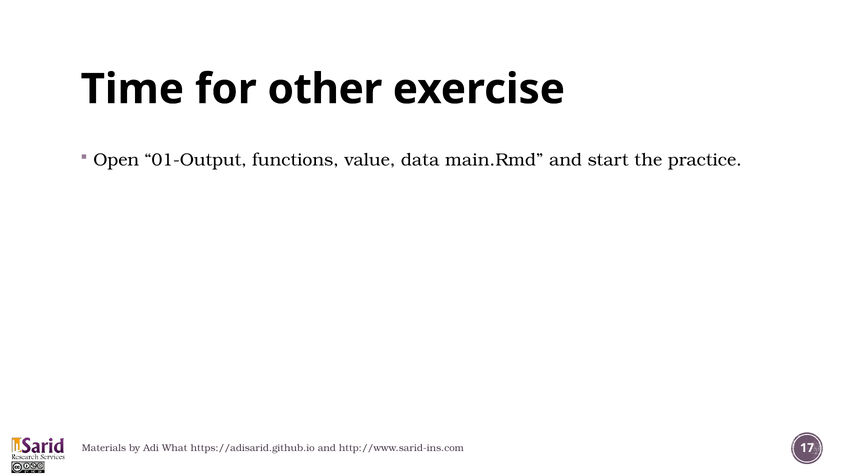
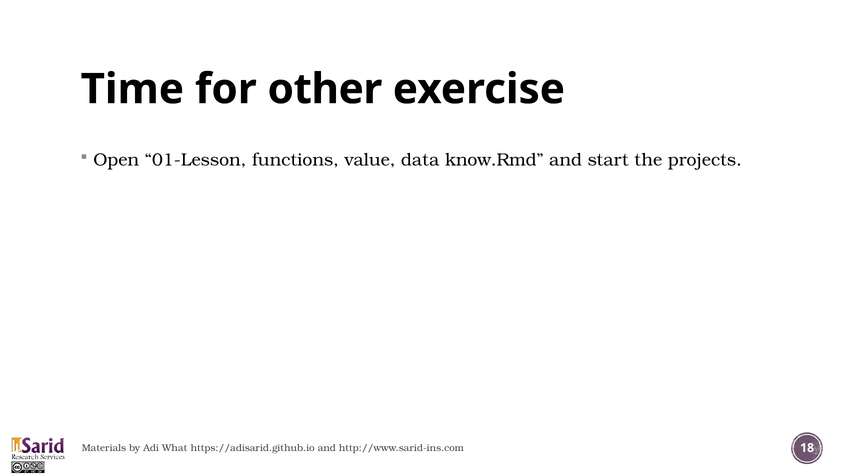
01-Output: 01-Output -> 01-Lesson (196, 160)
main.Rmd: main.Rmd -> know.Rmd (494, 160)
practice: practice -> projects (705, 160)
17: 17 -> 18 (807, 448)
